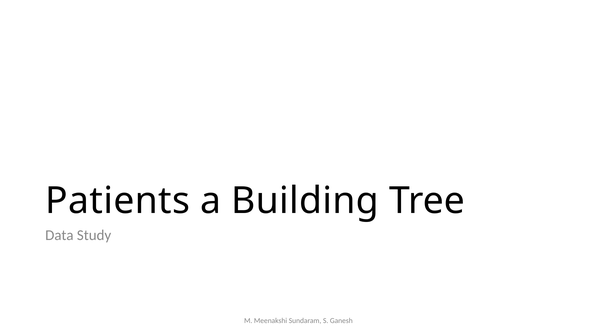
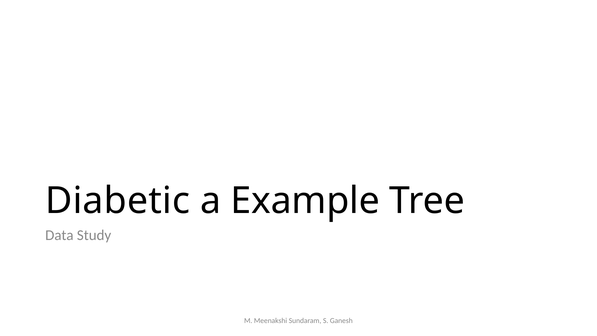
Patients: Patients -> Diabetic (118, 201)
Building: Building -> Example (305, 201)
